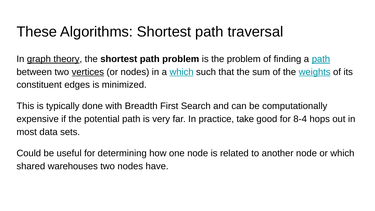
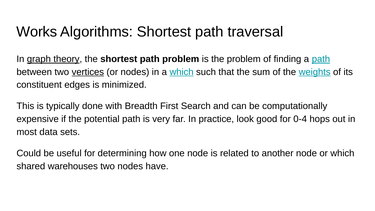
These: These -> Works (37, 32)
take: take -> look (245, 119)
8-4: 8-4 -> 0-4 (300, 119)
